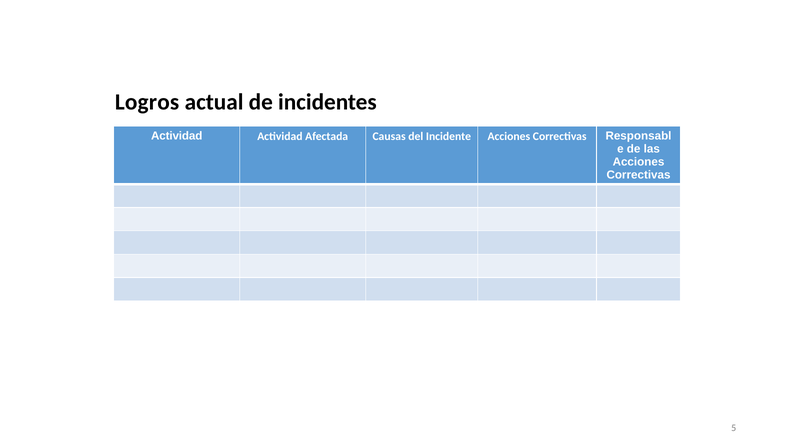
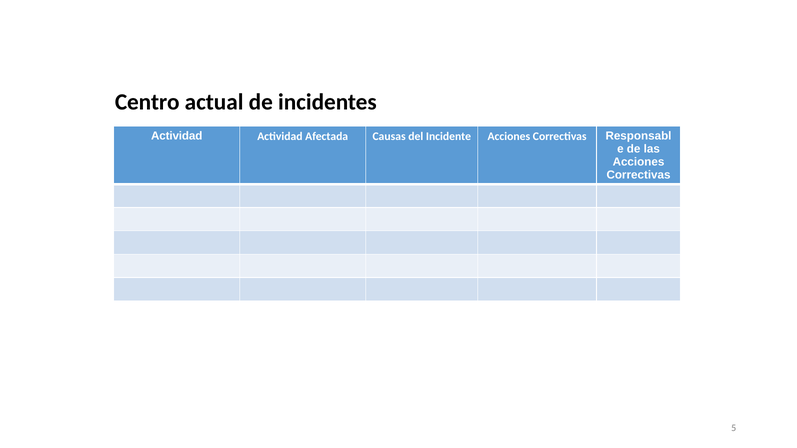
Logros: Logros -> Centro (147, 102)
